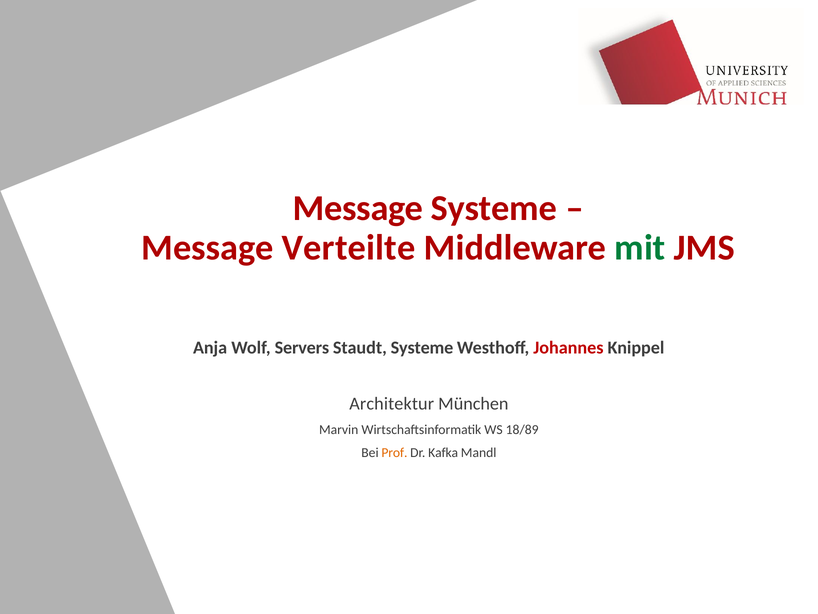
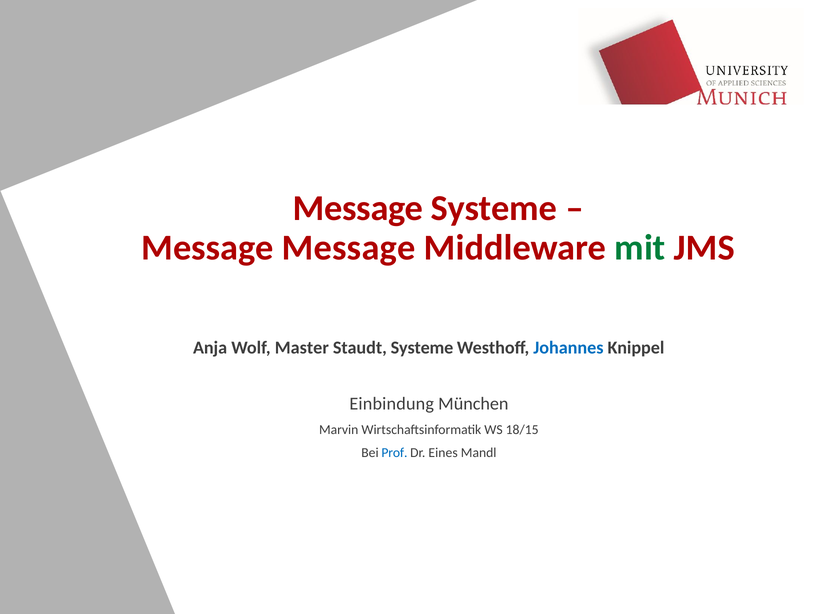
Verteilte: Verteilte -> Message (349, 248)
Servers: Servers -> Master (302, 347)
Johannes colour: red -> blue (568, 347)
Architektur: Architektur -> Einbindung (392, 404)
18/89: 18/89 -> 18/15 (522, 429)
Prof colour: orange -> blue (394, 453)
Kafka: Kafka -> Eines (443, 453)
